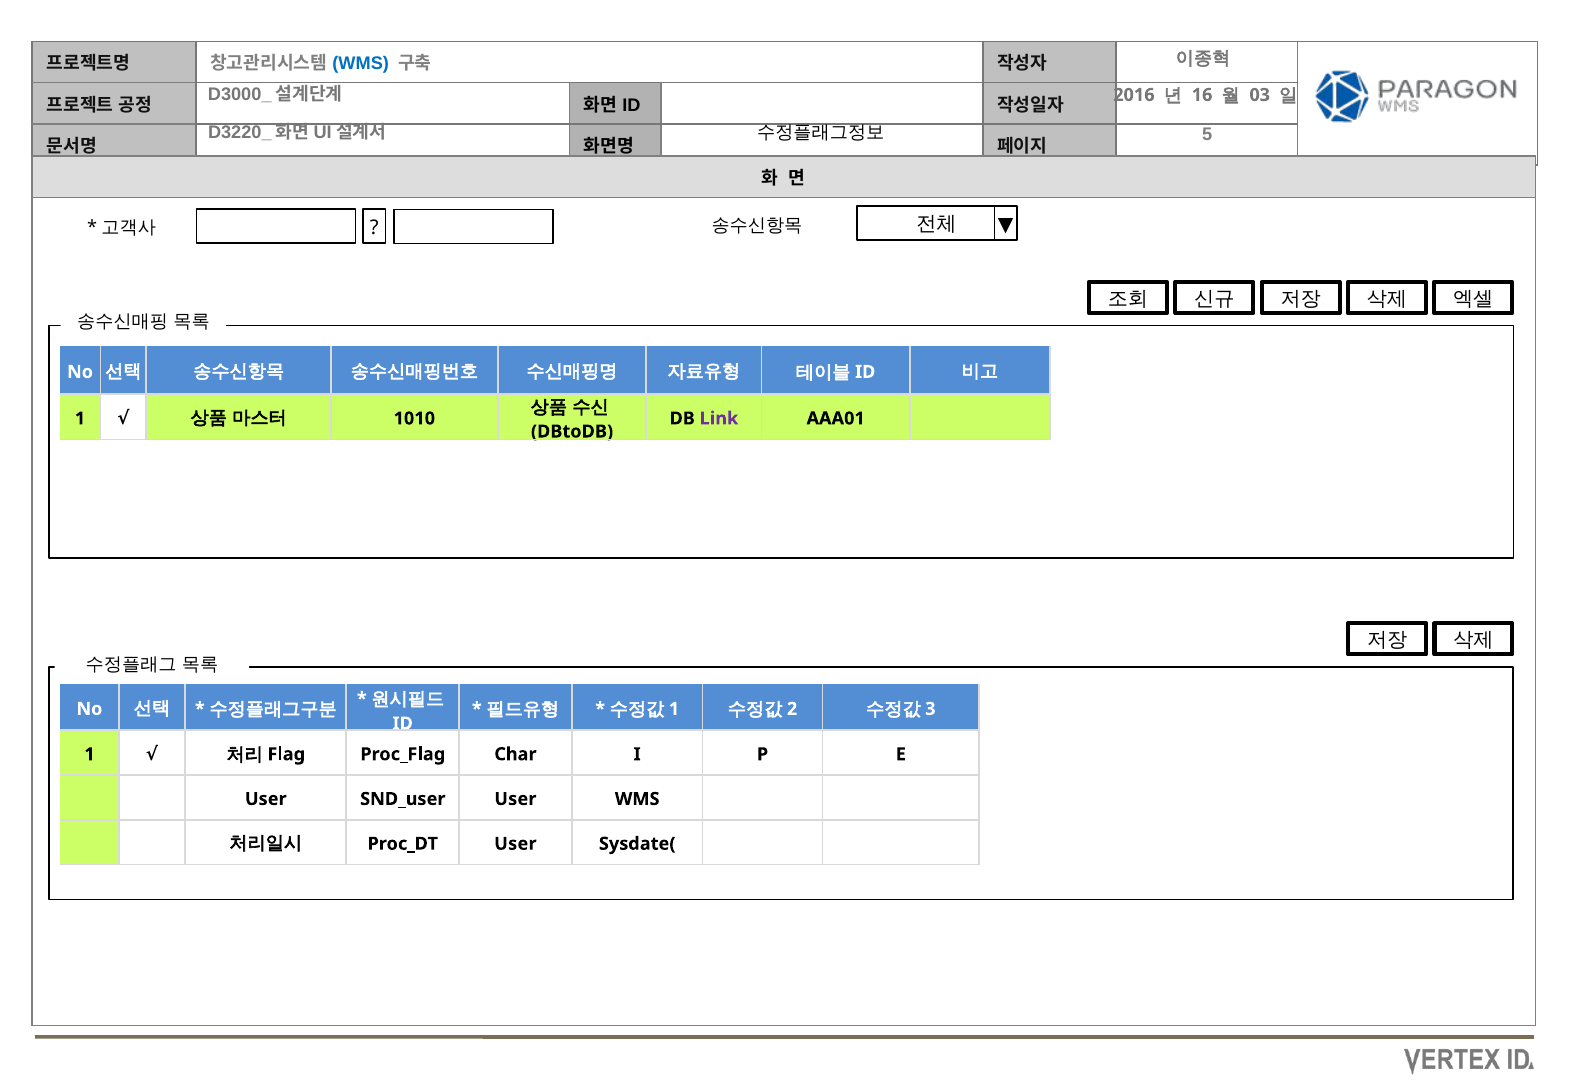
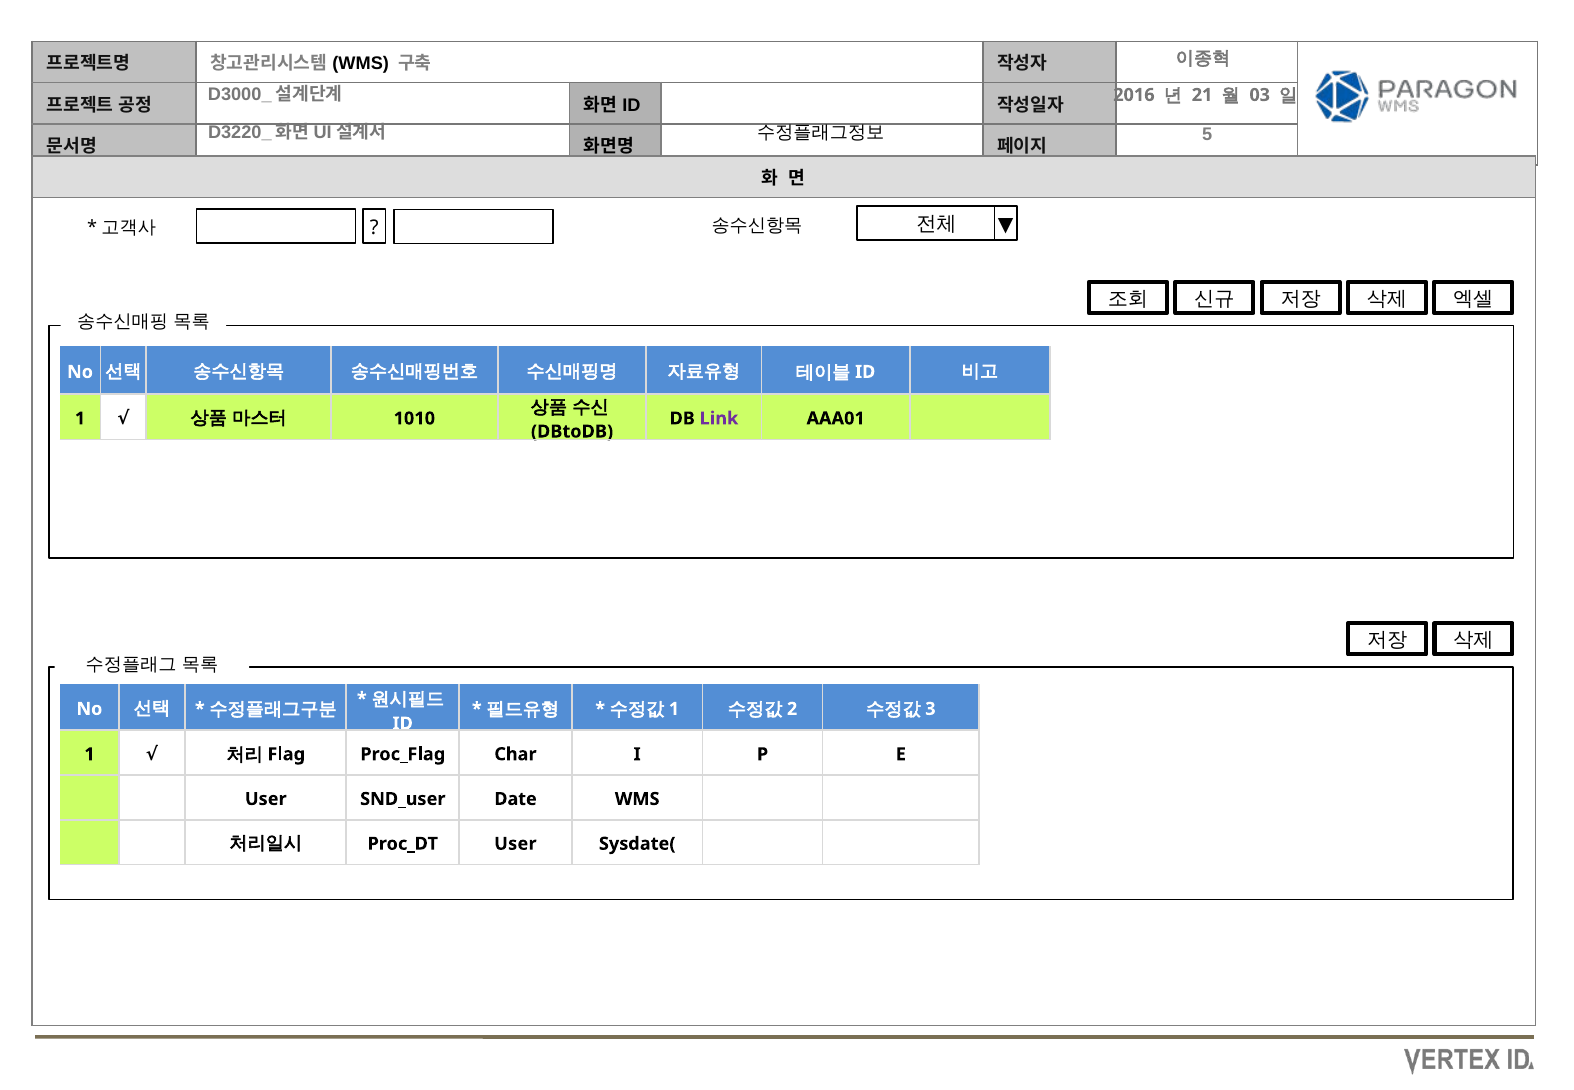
WMS colour: blue -> black (361, 64)
16: 16 -> 21 (1202, 95)
User: User -> Date (516, 799)
